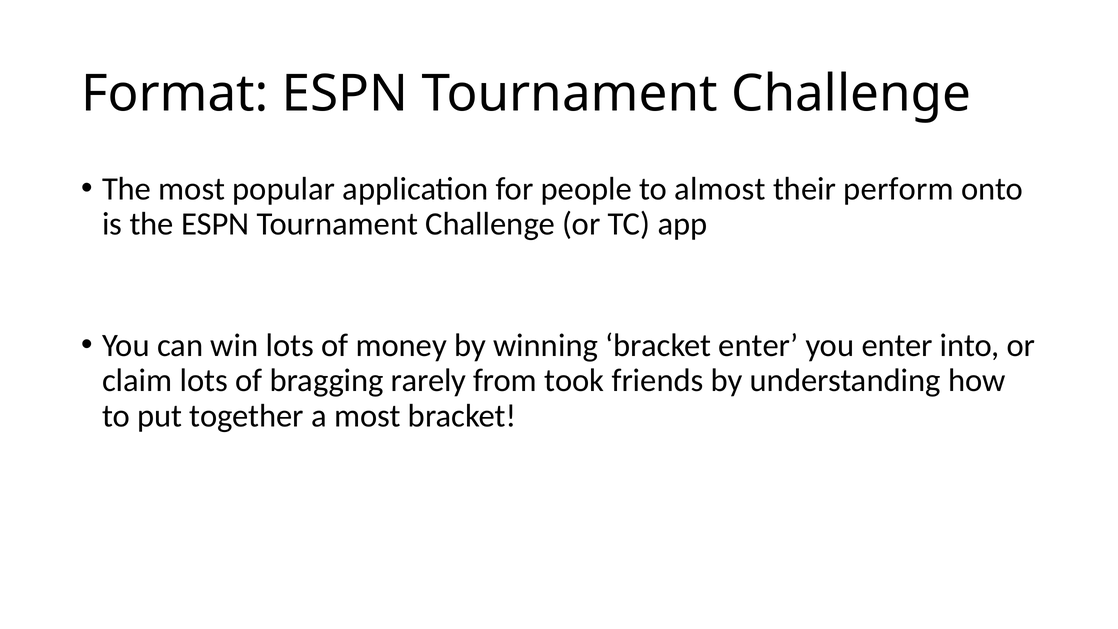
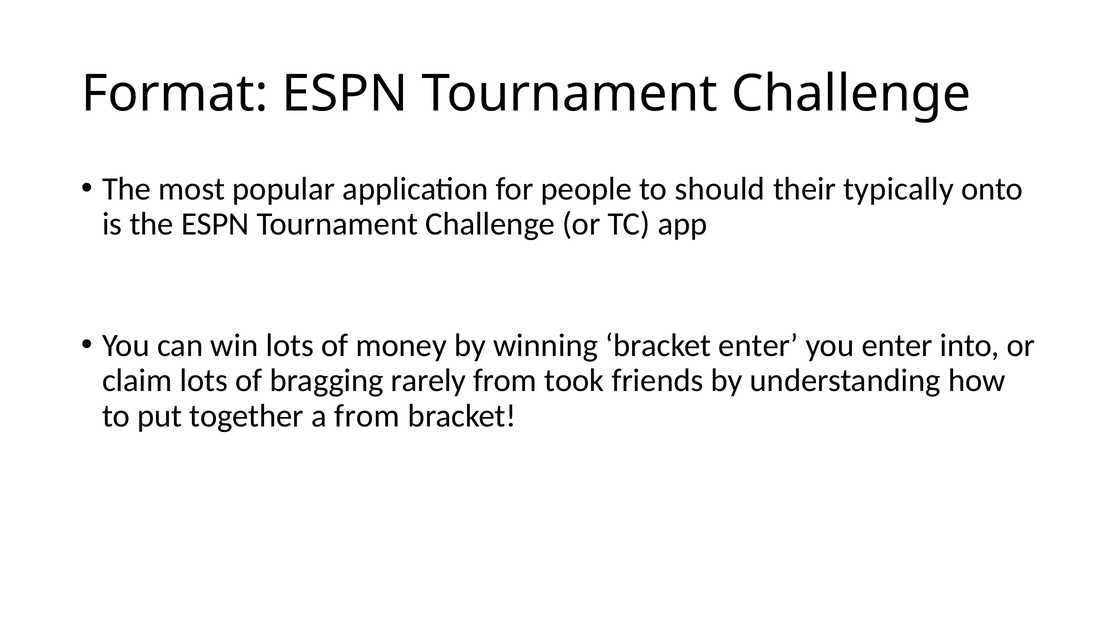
almost: almost -> should (720, 189)
perform: perform -> typically (899, 189)
a most: most -> from (367, 416)
